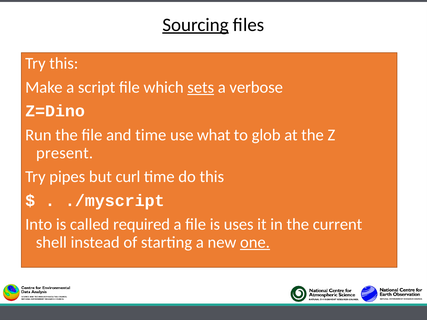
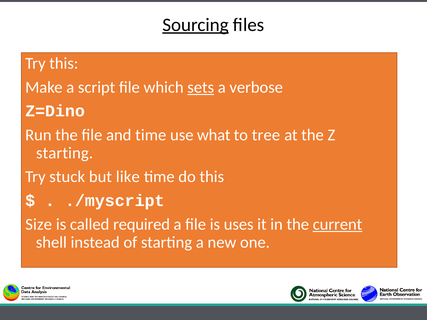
glob: glob -> tree (266, 135)
present: present -> starting (65, 153)
pipes: pipes -> stuck (67, 177)
curl: curl -> like (128, 177)
Into: Into -> Size (39, 225)
current underline: none -> present (338, 225)
one underline: present -> none (255, 242)
